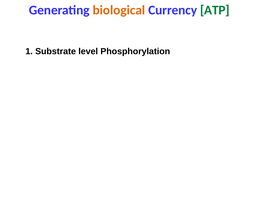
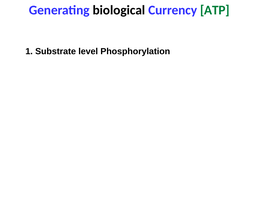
biological colour: orange -> black (119, 10)
